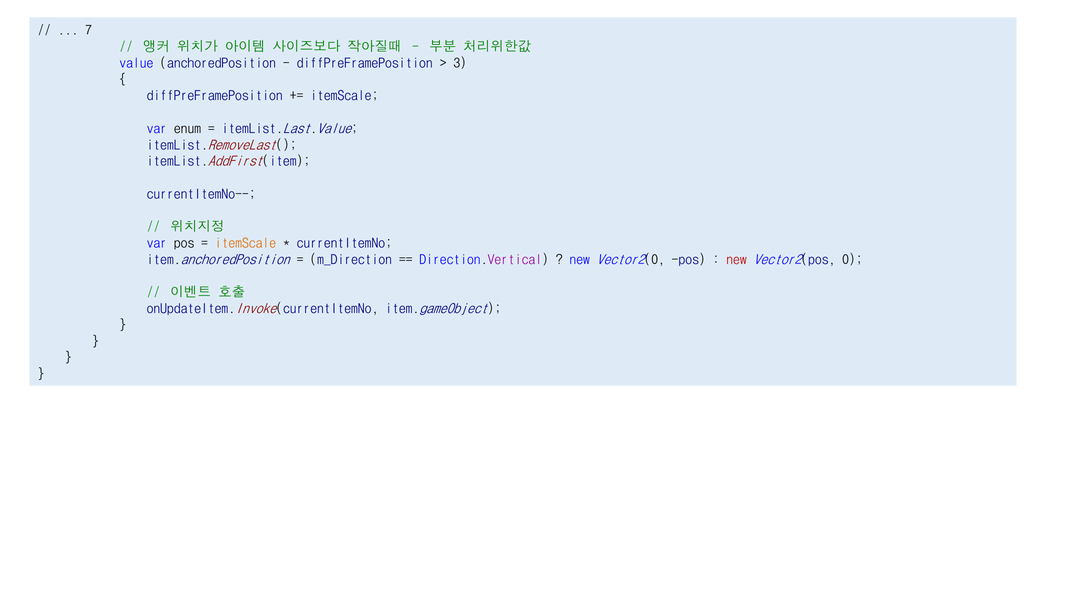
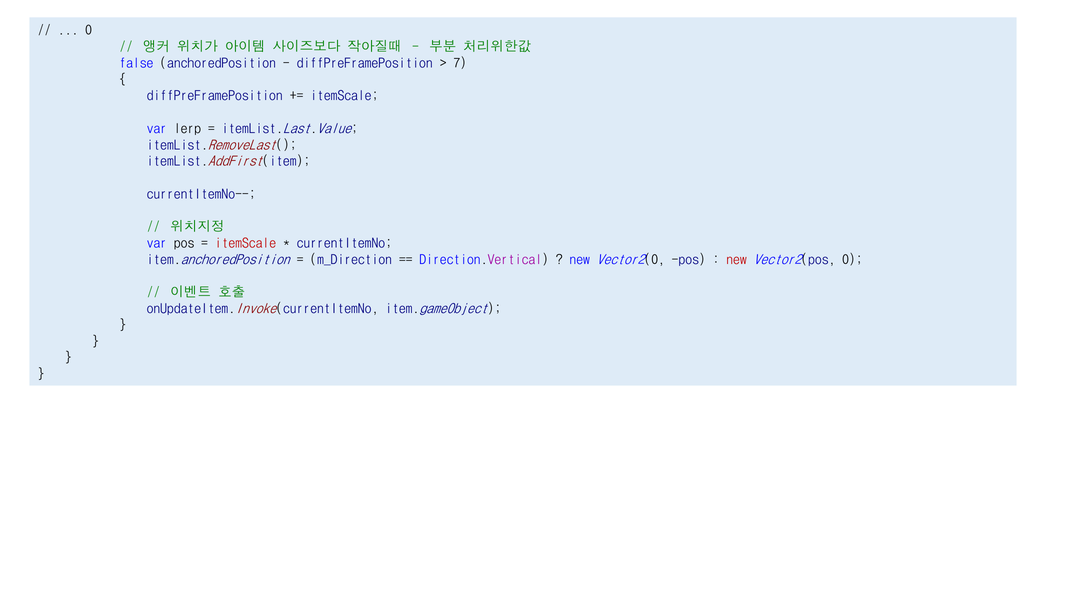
7: 7 -> 0 (89, 30)
value: value -> false (136, 63)
3: 3 -> 7 (460, 63)
enum: enum -> lerp (188, 129)
itemScale colour: orange -> red (245, 243)
